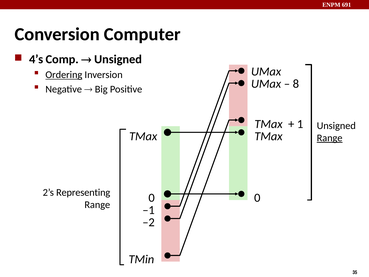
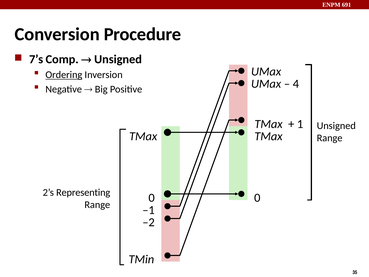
Computer: Computer -> Procedure (142, 34)
4’s: 4’s -> 7’s (36, 59)
8: 8 -> 4 (296, 84)
Range underline: present -> none (330, 138)
